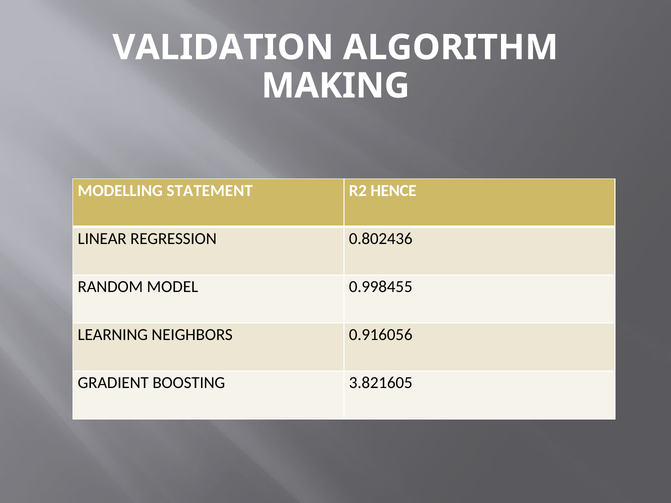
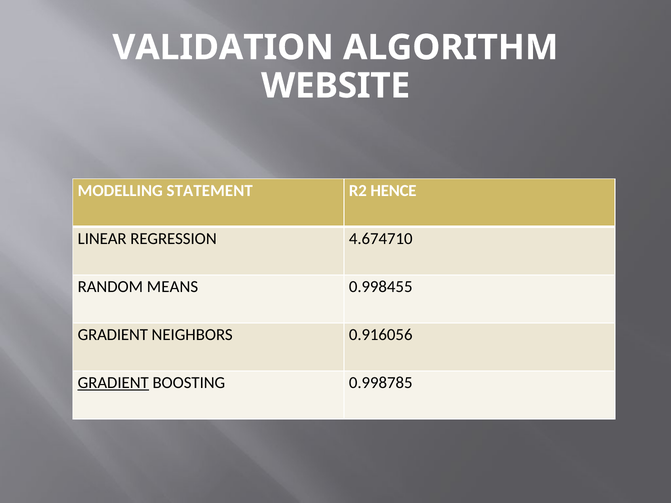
MAKING: MAKING -> WEBSITE (336, 86)
0.802436: 0.802436 -> 4.674710 (381, 239)
MODEL: MODEL -> MEANS (172, 287)
LEARNING: LEARNING -> GRADIENT (113, 335)
GRADIENT underline: none -> present (113, 383)
3.821605: 3.821605 -> 0.998785 (381, 383)
